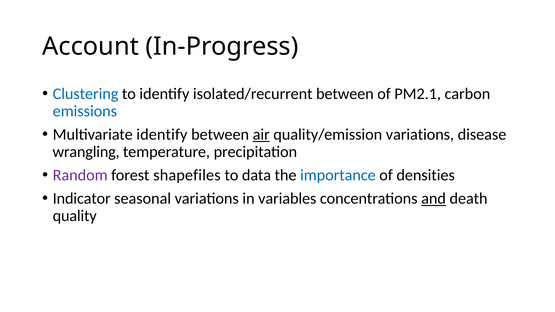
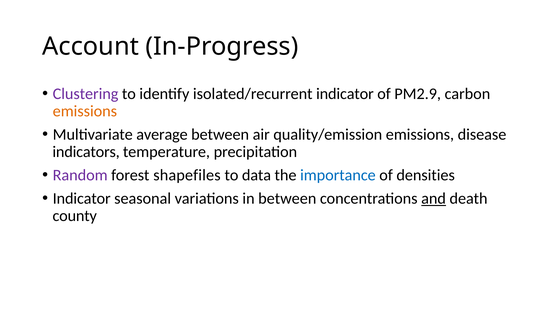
Clustering colour: blue -> purple (86, 94)
isolated/recurrent between: between -> indicator (345, 94)
PM2.1: PM2.1 -> PM2.9 (418, 94)
emissions colour: blue -> orange (85, 111)
Multivariate identify: identify -> average (162, 135)
air underline: present -> none (261, 135)
quality/emission variations: variations -> emissions (420, 135)
wrangling: wrangling -> indicators (86, 152)
in variables: variables -> between (287, 199)
quality: quality -> county (75, 216)
